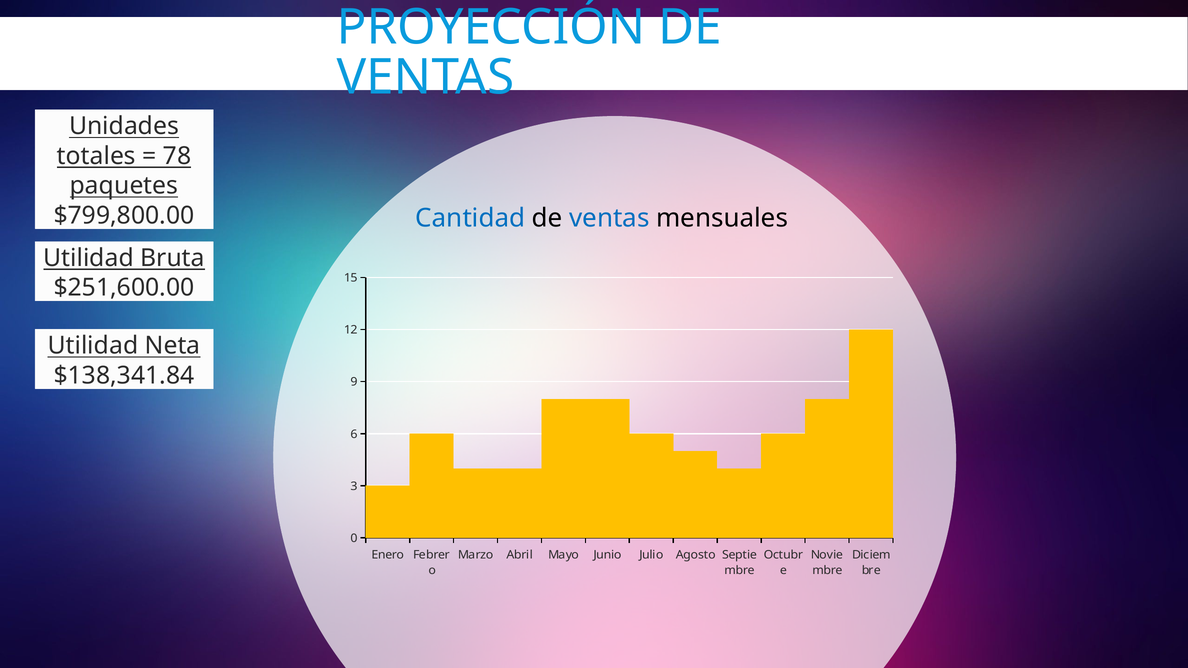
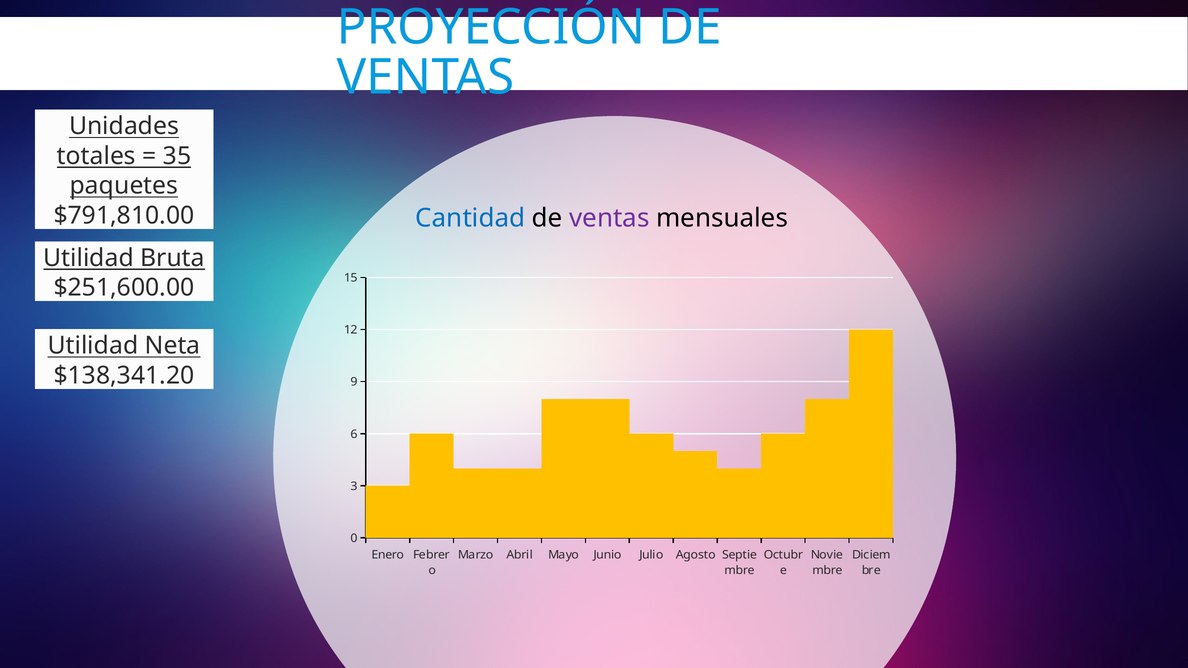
78: 78 -> 35 (177, 156)
$799,800.00: $799,800.00 -> $791,810.00 (124, 215)
ventas colour: blue -> purple (609, 218)
$138,341.84: $138,341.84 -> $138,341.20 (124, 376)
